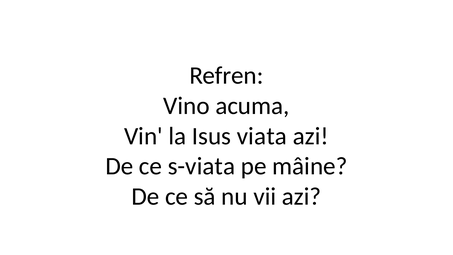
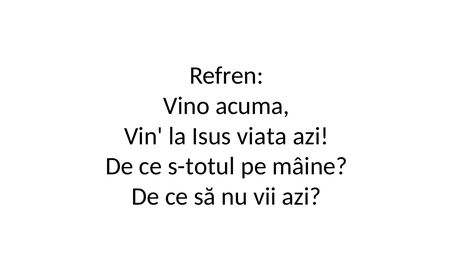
s-viata: s-viata -> s-totul (201, 166)
